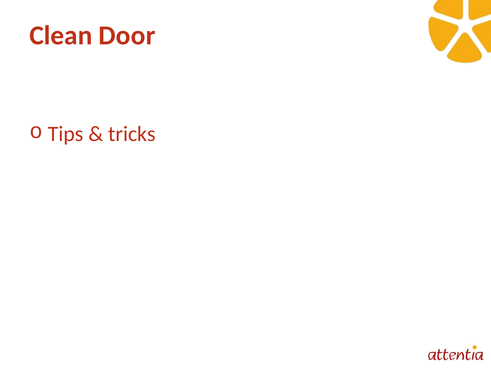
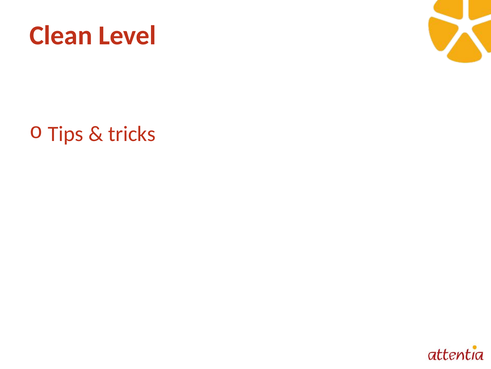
Door: Door -> Level (127, 35)
